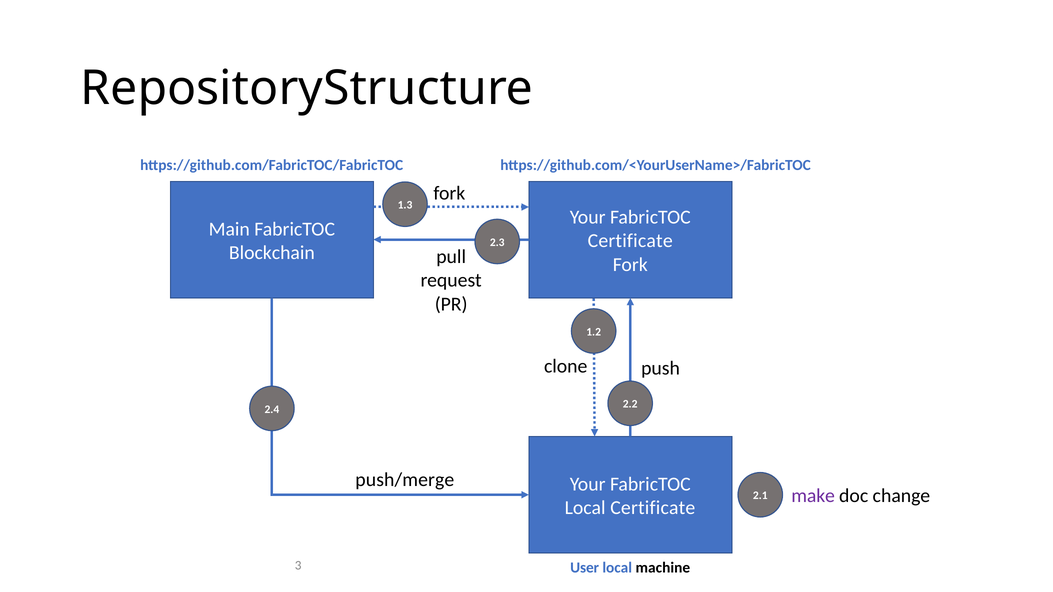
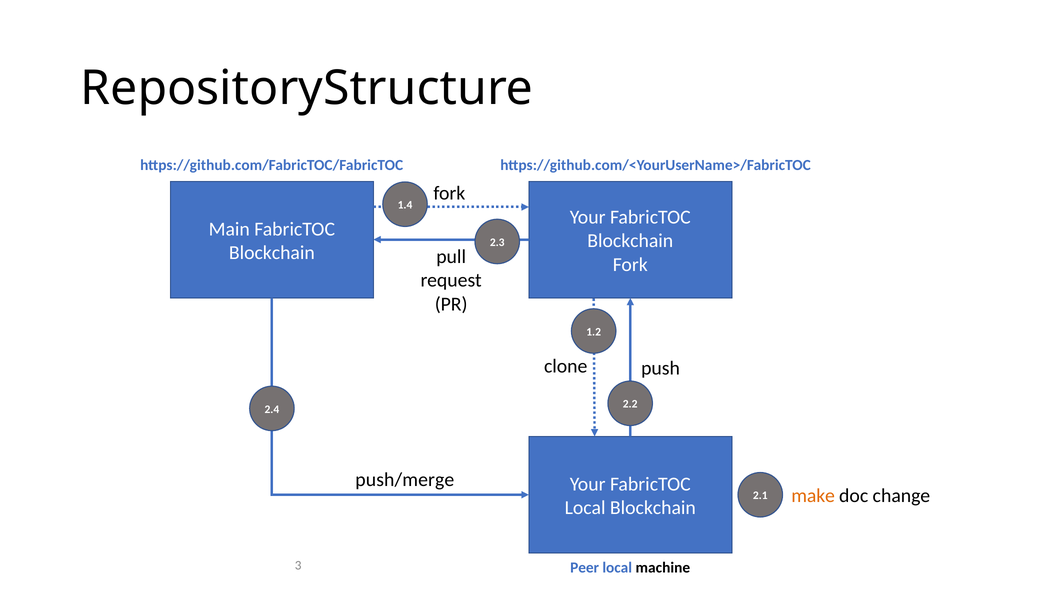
1.3: 1.3 -> 1.4 (405, 205)
Certificate: Certificate -> Blockchain (630, 241)
make colour: purple -> orange (813, 496)
Local Certificate: Certificate -> Blockchain (653, 508)
User: User -> Peer (585, 568)
